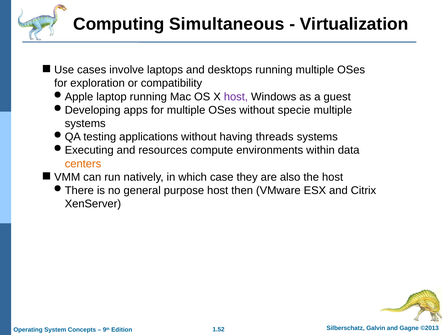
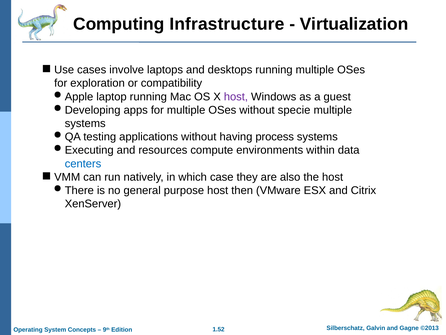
Simultaneous: Simultaneous -> Infrastructure (227, 24)
threads: threads -> process (275, 137)
centers colour: orange -> blue (83, 163)
